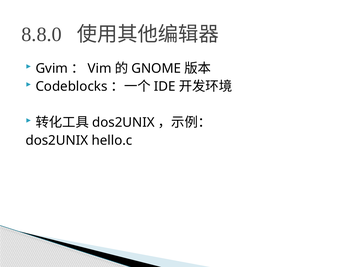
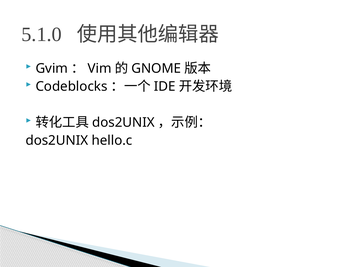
8.8.0: 8.8.0 -> 5.1.0 (42, 34)
